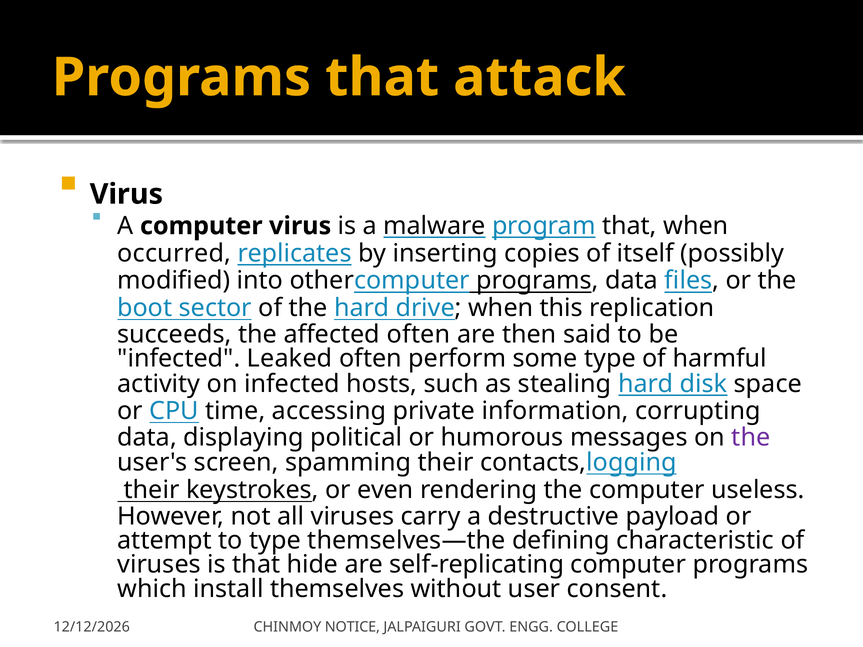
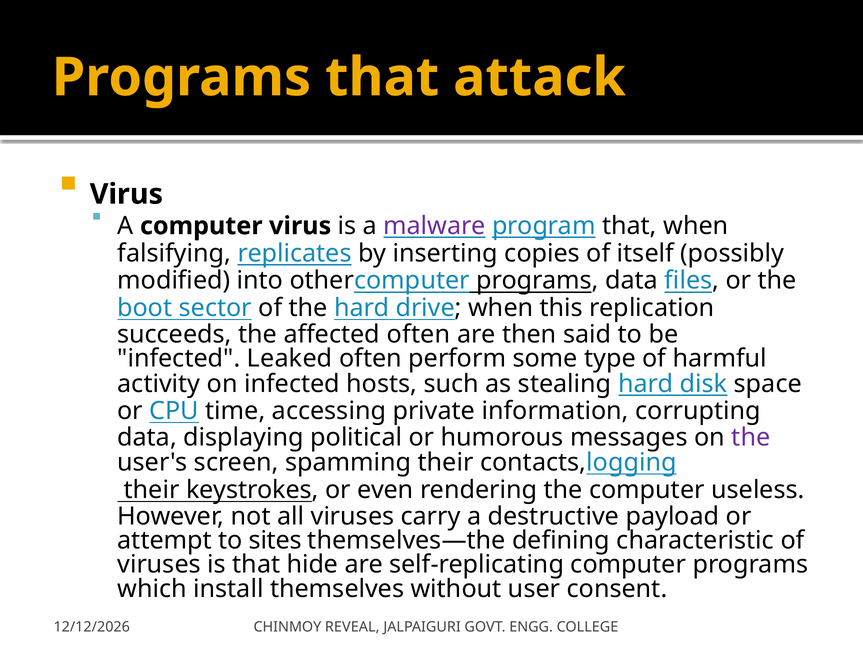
malware colour: black -> purple (435, 226)
occurred: occurred -> falsifying (174, 253)
to type: type -> sites (275, 541)
NOTICE: NOTICE -> REVEAL (352, 627)
